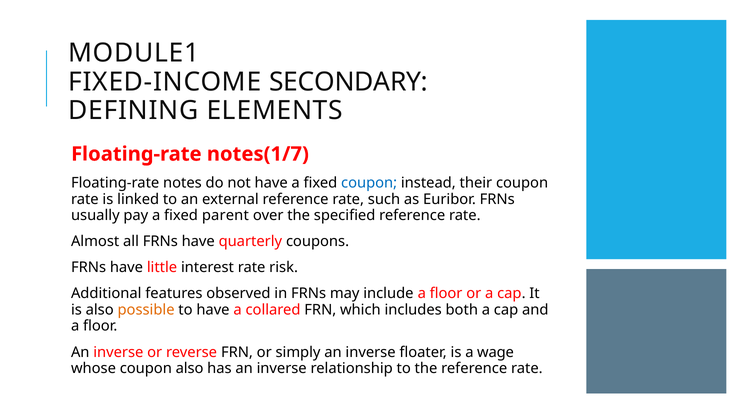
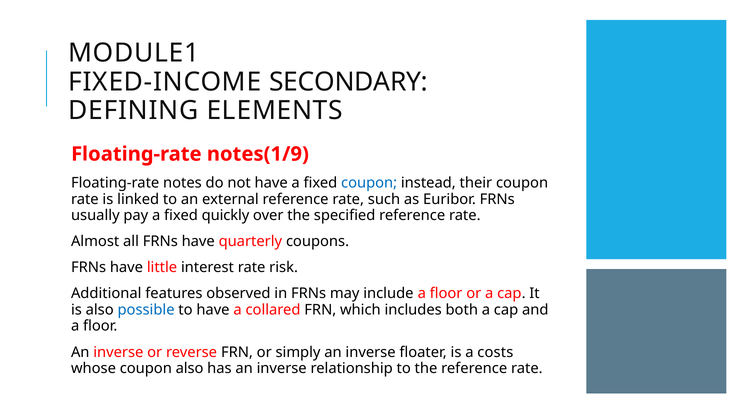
notes(1/7: notes(1/7 -> notes(1/9 (258, 154)
parent: parent -> quickly (225, 215)
possible colour: orange -> blue (146, 310)
wage: wage -> costs (495, 352)
